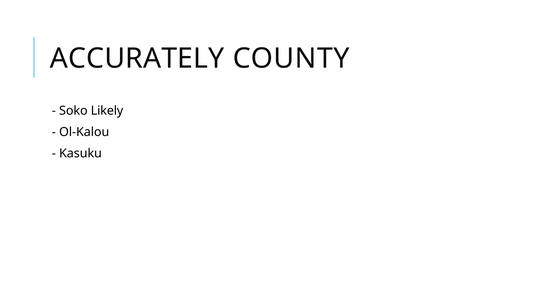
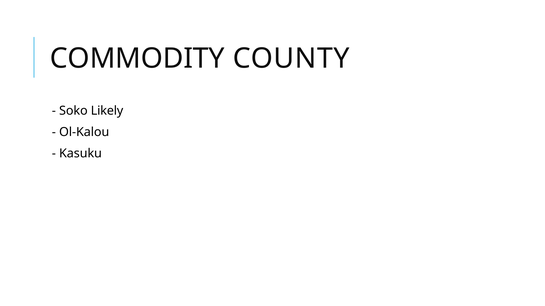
ACCURATELY: ACCURATELY -> COMMODITY (137, 58)
